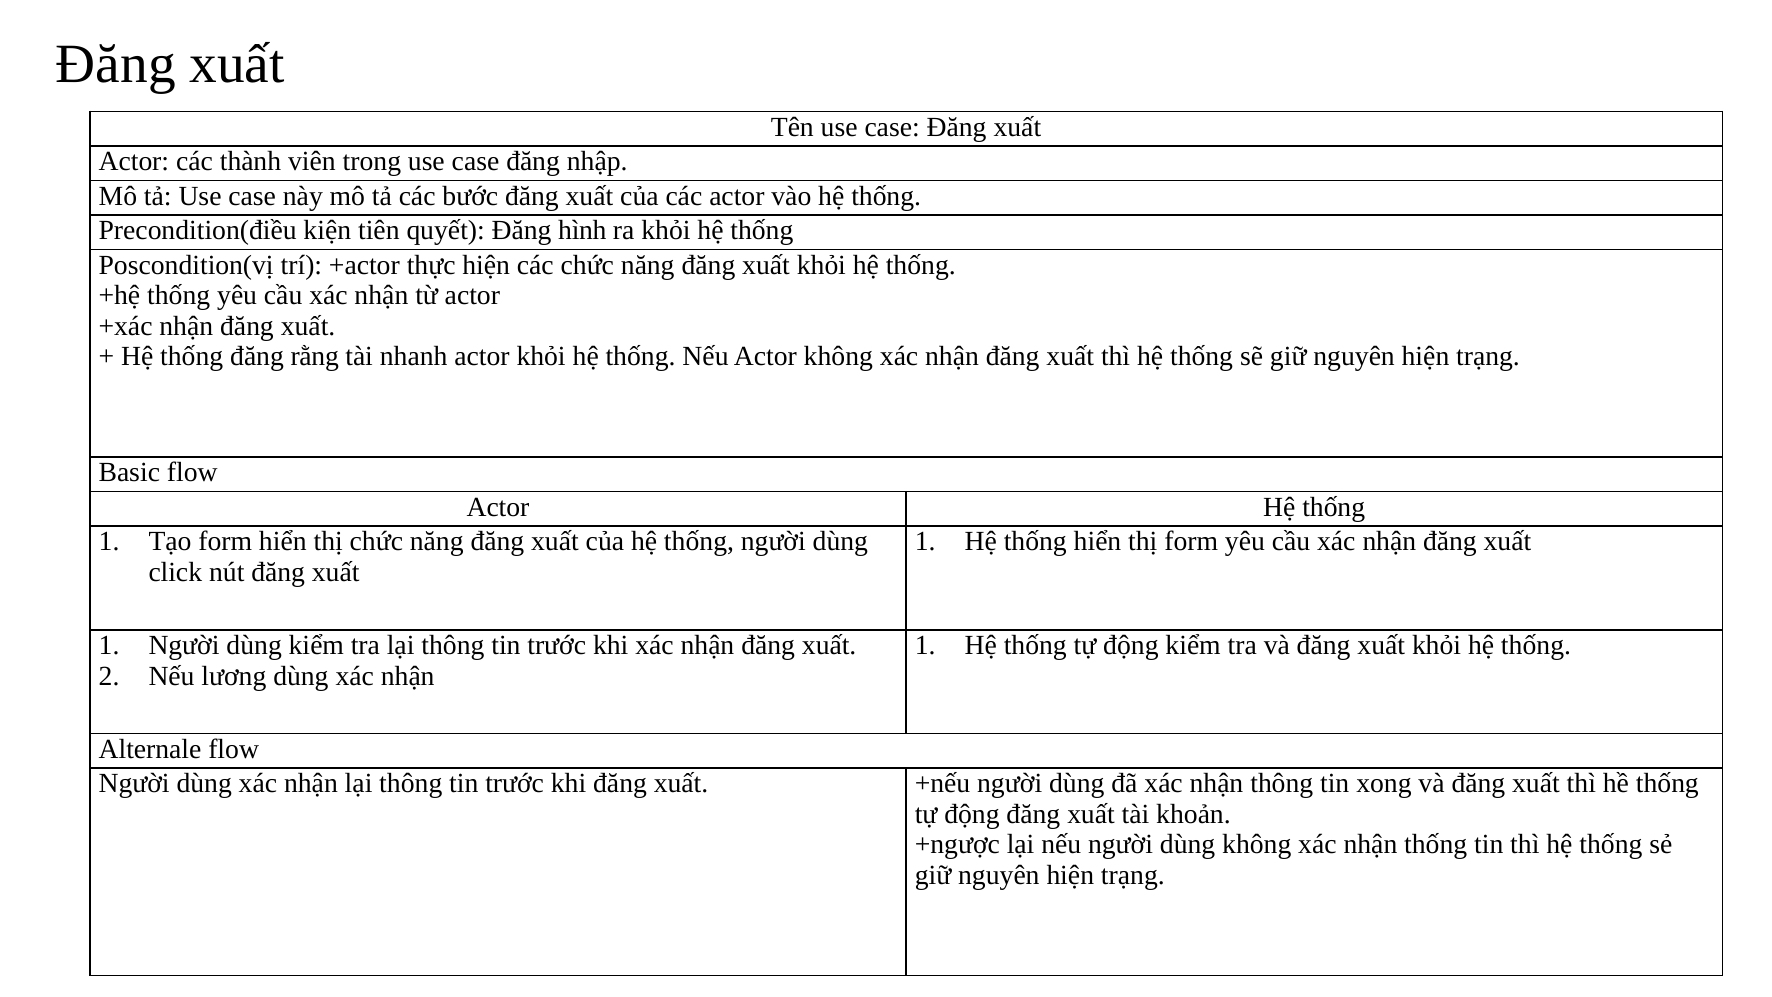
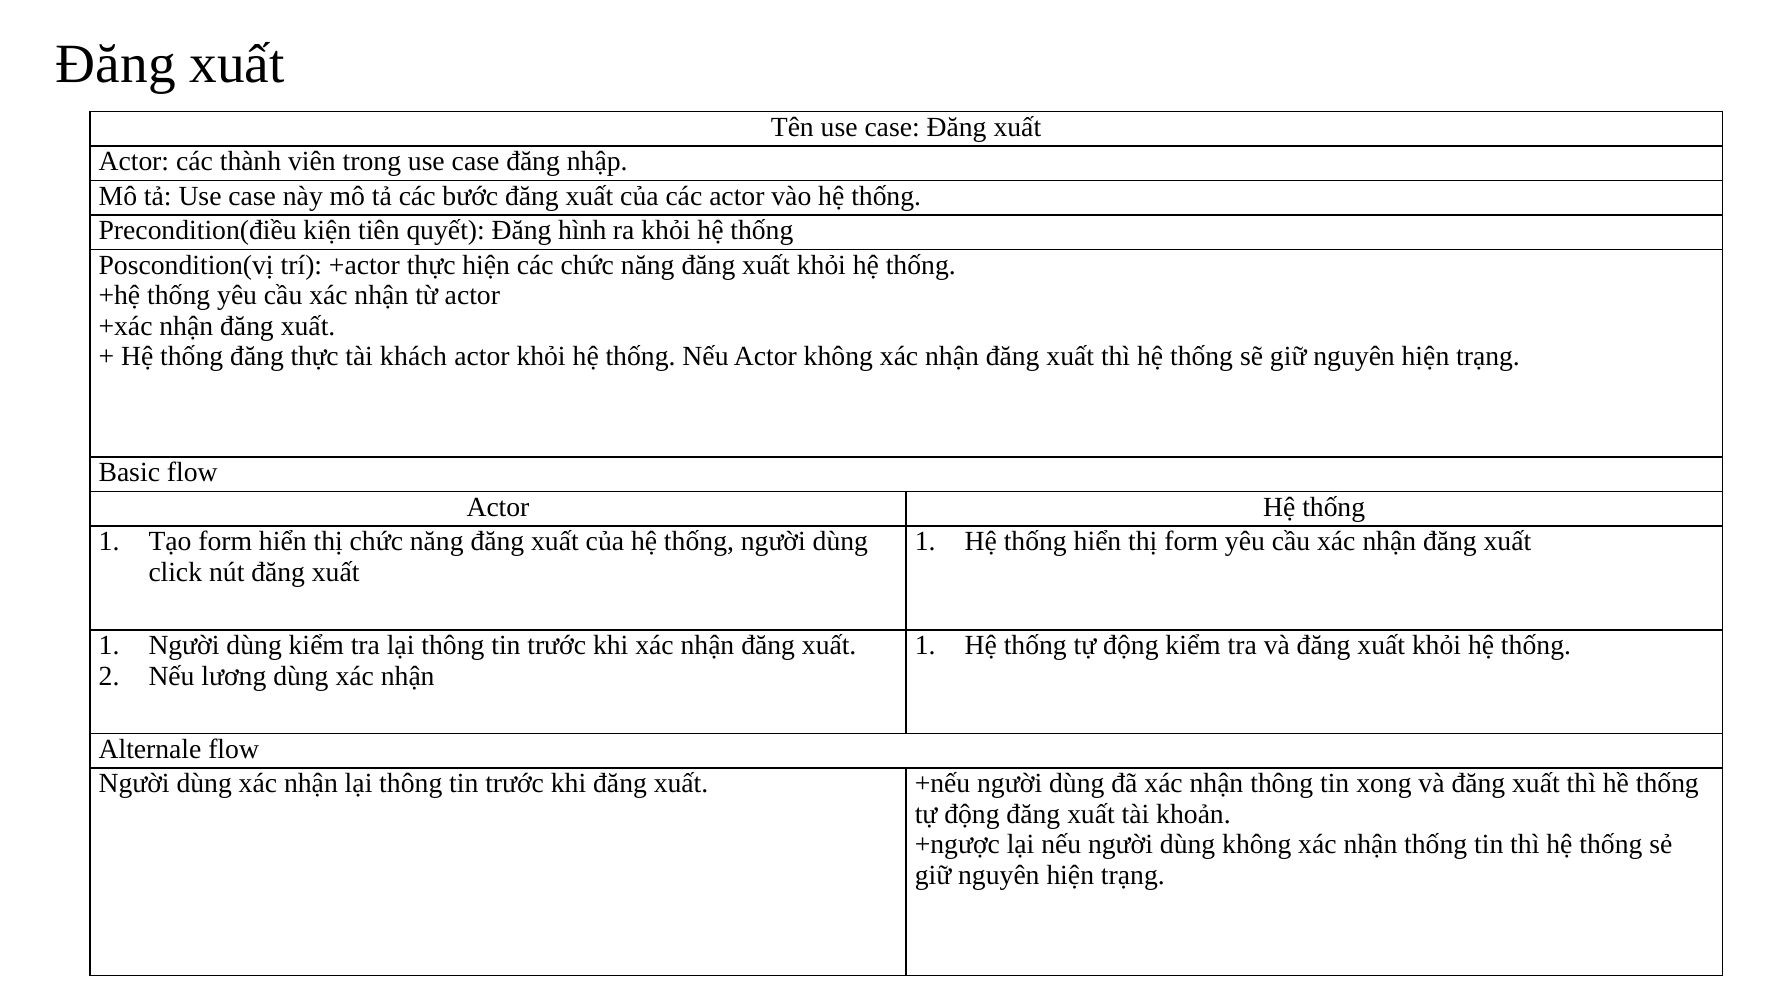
đăng rằng: rằng -> thực (315, 357)
nhanh: nhanh -> khách (414, 357)
